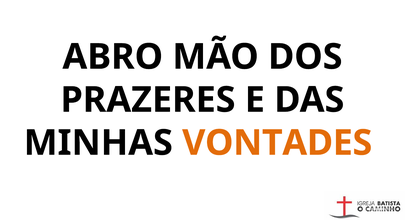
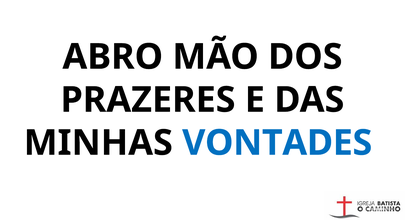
VONTADES colour: orange -> blue (277, 143)
